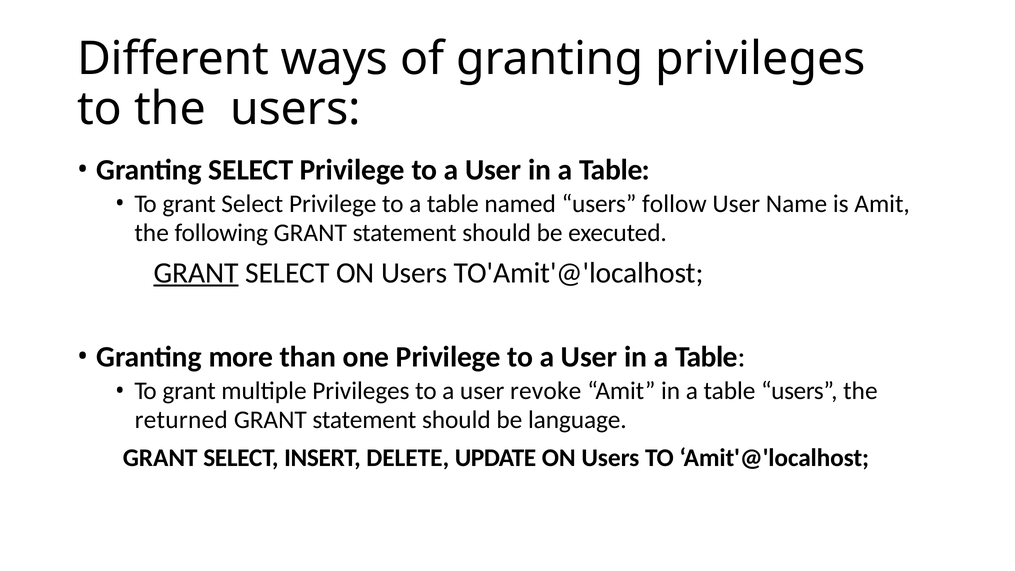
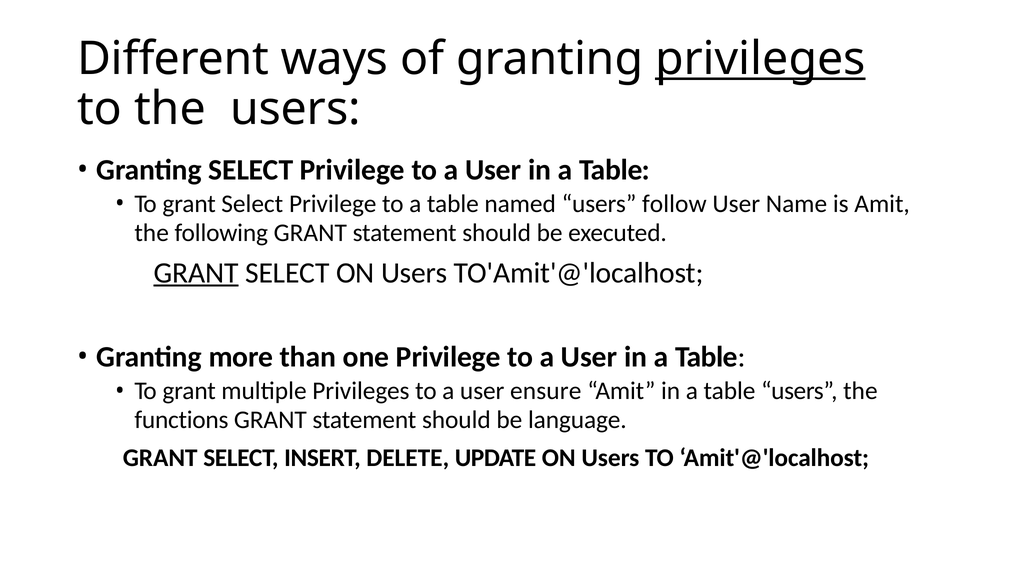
privileges underline: none -> present (760, 59)
revoke: revoke -> ensure (546, 391)
returned: returned -> functions (181, 420)
